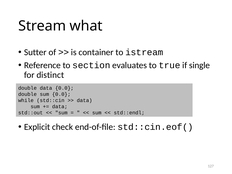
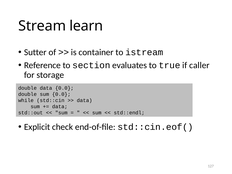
what: what -> learn (86, 26)
single: single -> caller (199, 65)
distinct: distinct -> storage (50, 75)
